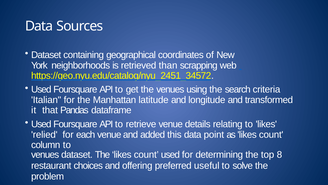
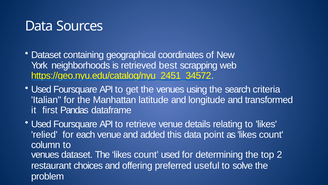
than: than -> best (168, 65)
that: that -> first (50, 110)
8: 8 -> 2 (279, 154)
